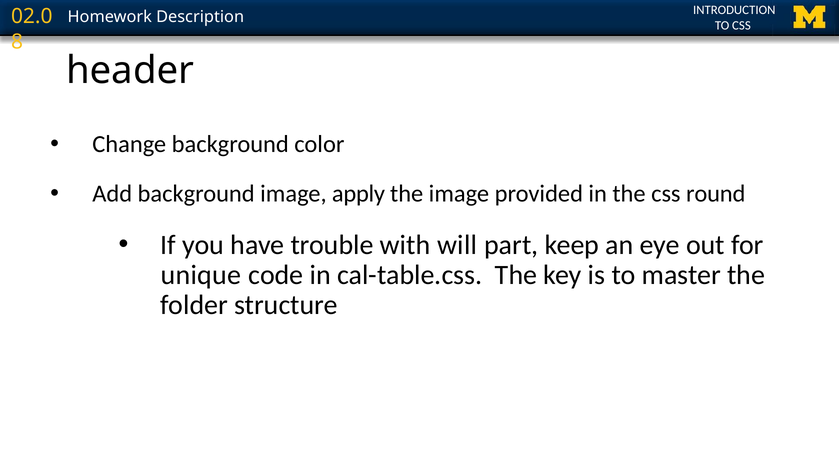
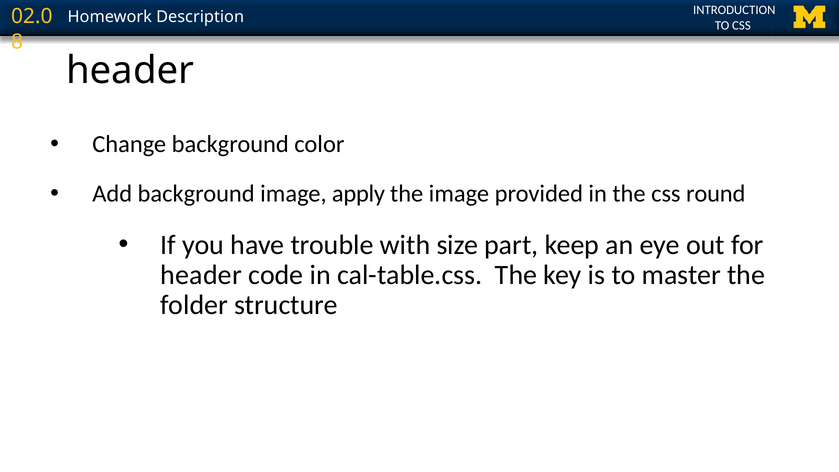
will: will -> size (457, 245)
unique: unique -> header (201, 275)
